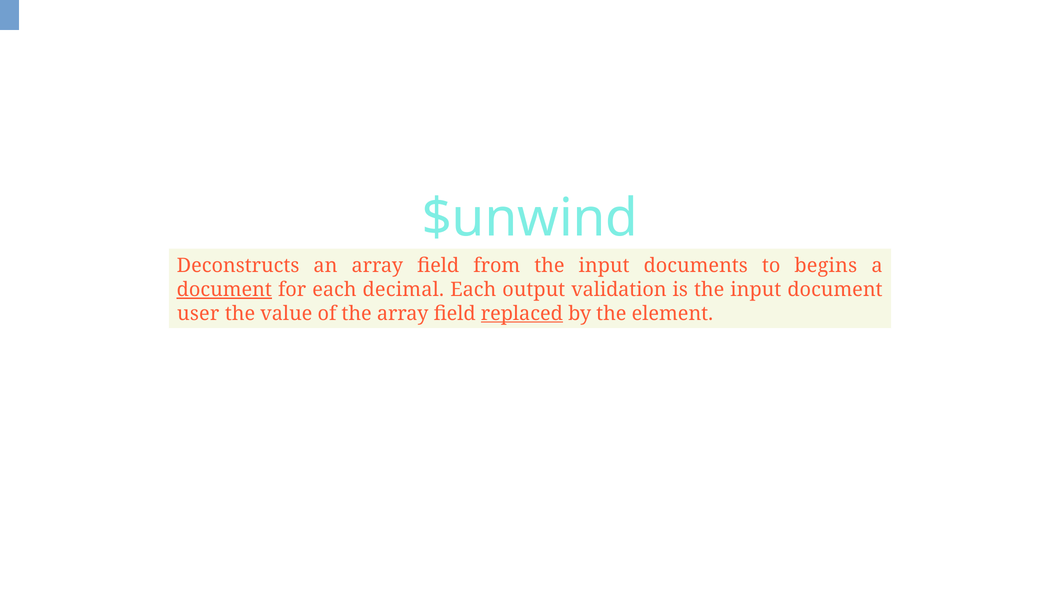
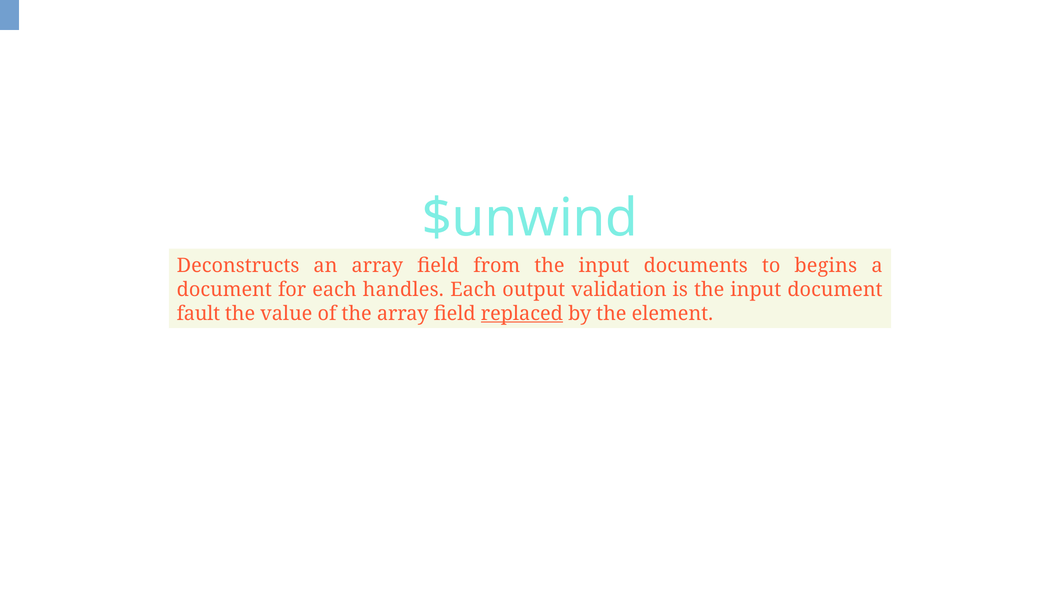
document underline: present -> none (224, 290)
decimal: decimal -> handles (403, 290)
user: user -> fault (198, 314)
